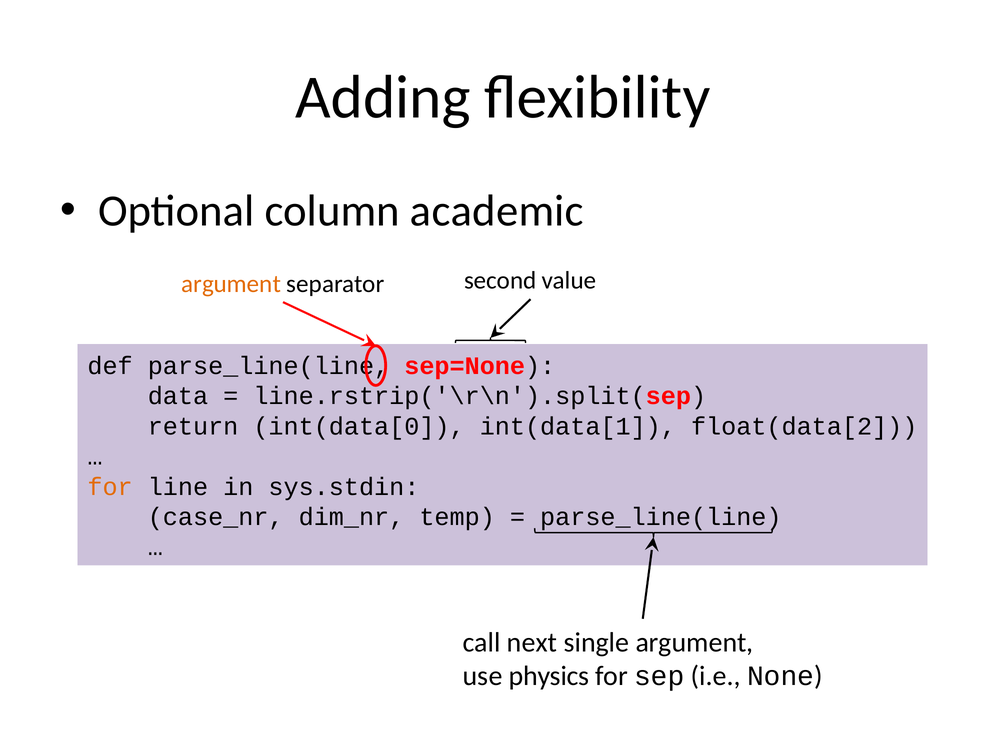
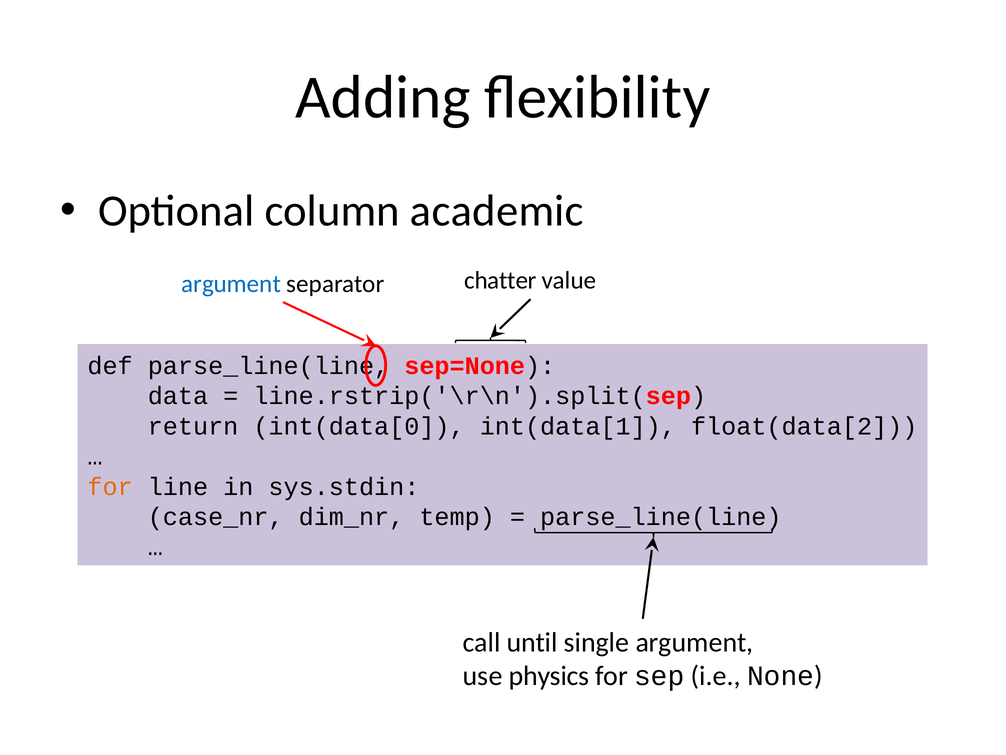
argument colour: orange -> blue (231, 284)
second: second -> chatter (500, 280)
next: next -> until (532, 642)
